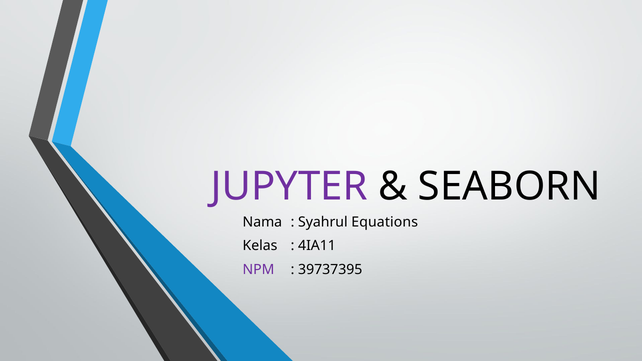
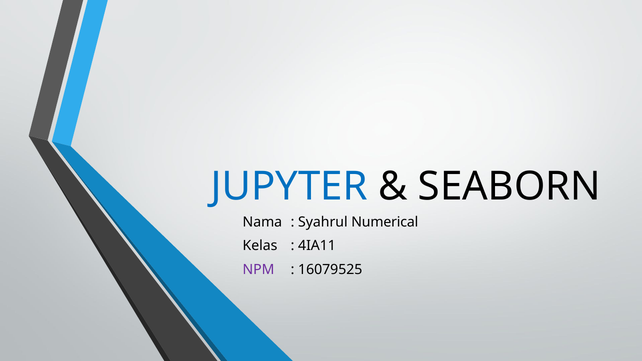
JUPYTER colour: purple -> blue (289, 187)
Equations: Equations -> Numerical (385, 222)
39737395: 39737395 -> 16079525 (330, 270)
